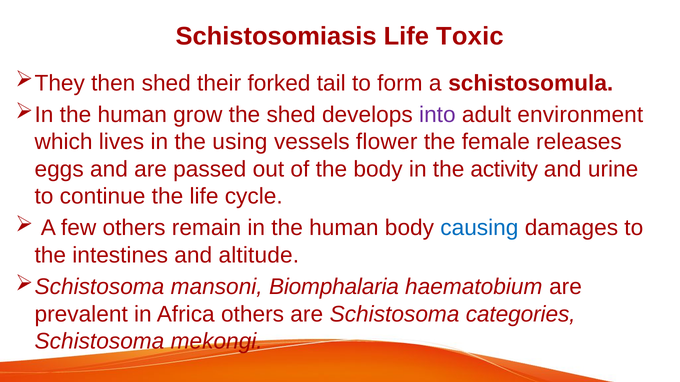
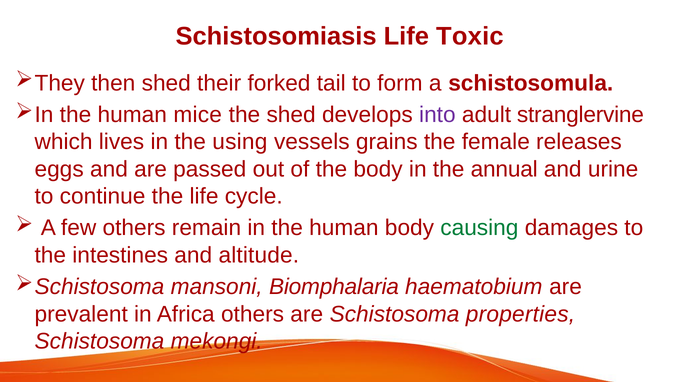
grow: grow -> mice (198, 115)
environment: environment -> stranglervine (580, 115)
flower: flower -> grains (387, 142)
activity: activity -> annual (504, 169)
causing colour: blue -> green (479, 228)
categories: categories -> properties (520, 314)
